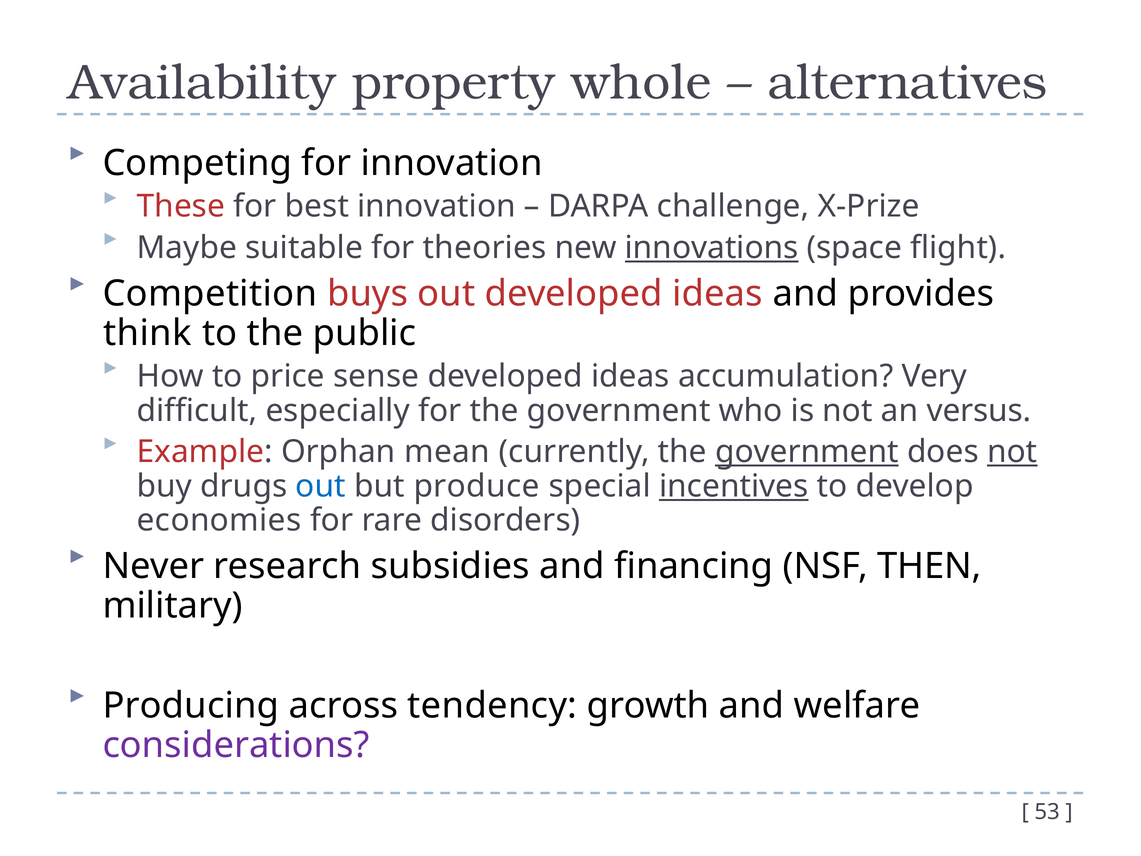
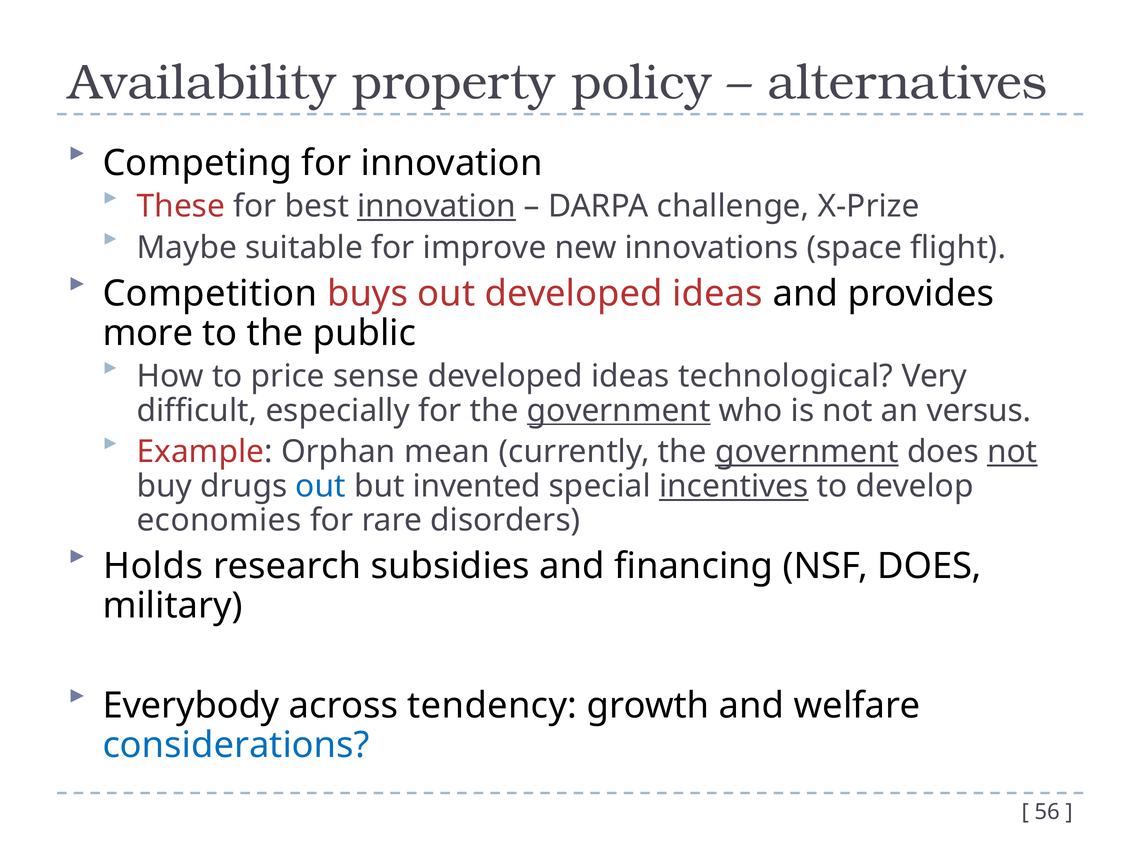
whole: whole -> policy (641, 82)
innovation underline: none -> present (436, 206)
theories: theories -> improve (485, 248)
innovations underline: present -> none (712, 248)
think: think -> more (148, 333)
accumulation: accumulation -> technological (786, 376)
government underline: none -> present (619, 411)
produce: produce -> invented (477, 486)
Never: Never -> Holds (153, 566)
NSF THEN: THEN -> DOES (930, 566)
Producing: Producing -> Everybody (191, 706)
considerations colour: purple -> blue (236, 745)
53: 53 -> 56 (1047, 812)
